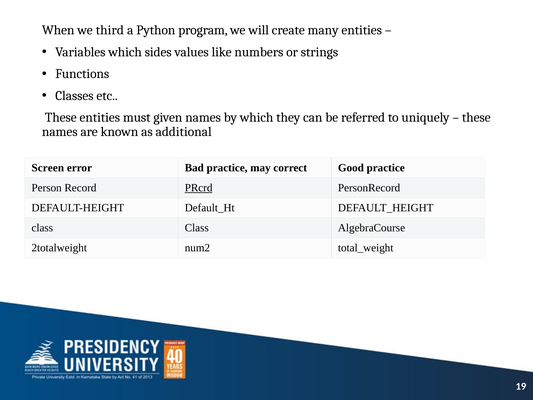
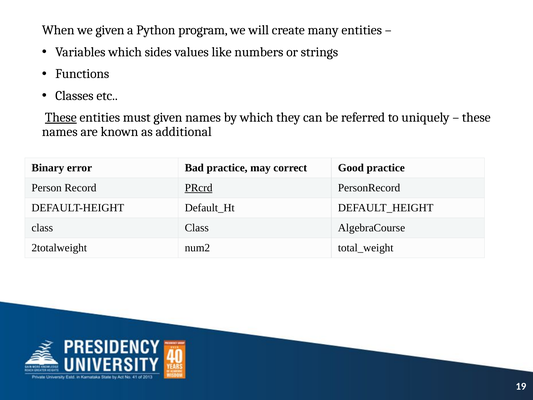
we third: third -> given (110, 30)
These underline: none -> present (61, 117)
Screen: Screen -> Binary (48, 168)
